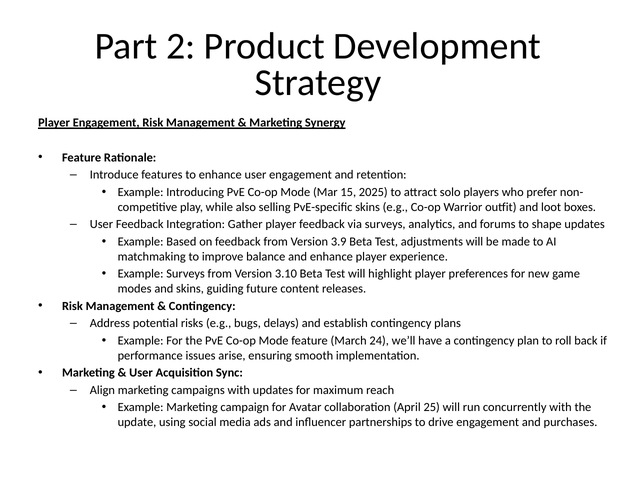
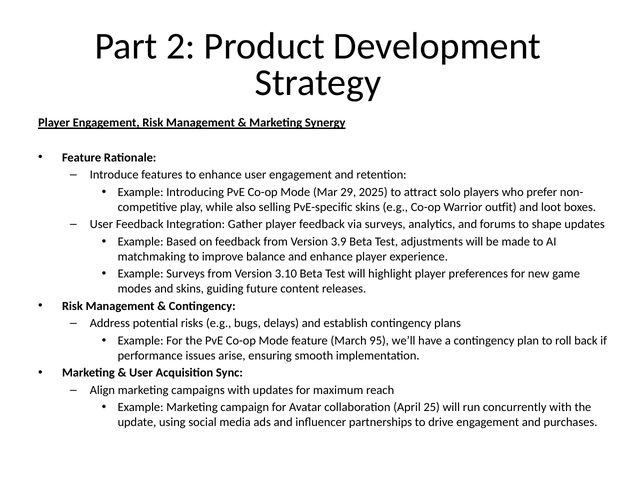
15: 15 -> 29 (348, 192)
24: 24 -> 95 (379, 341)
